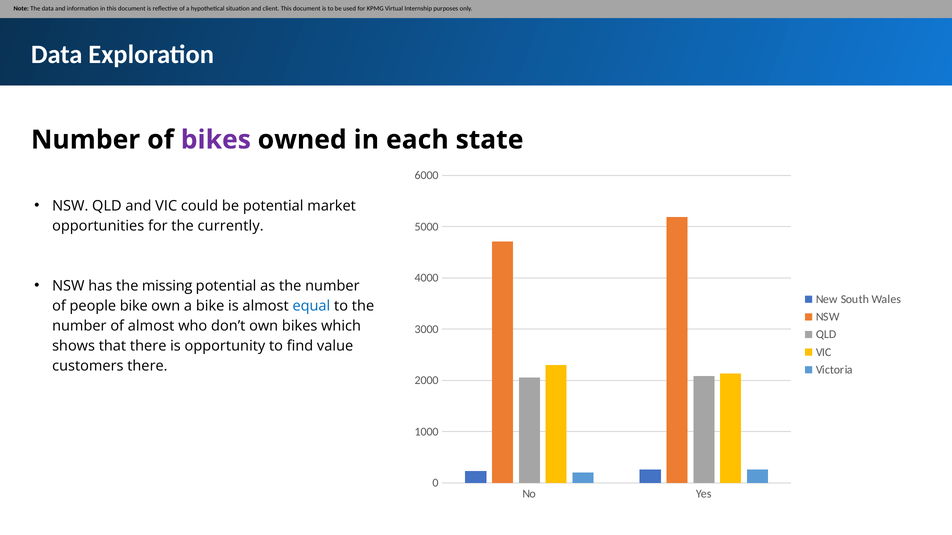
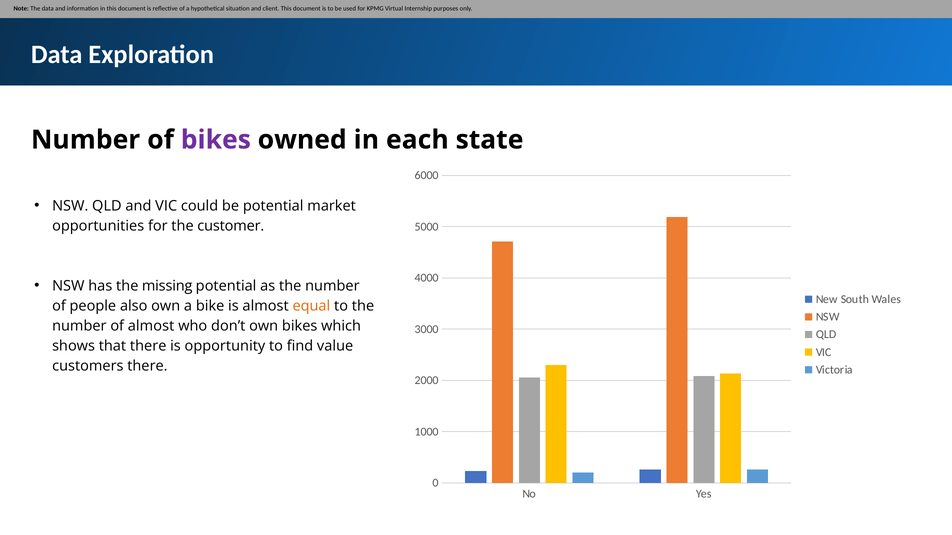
currently: currently -> customer (231, 226)
people bike: bike -> also (134, 306)
equal colour: blue -> orange (311, 306)
